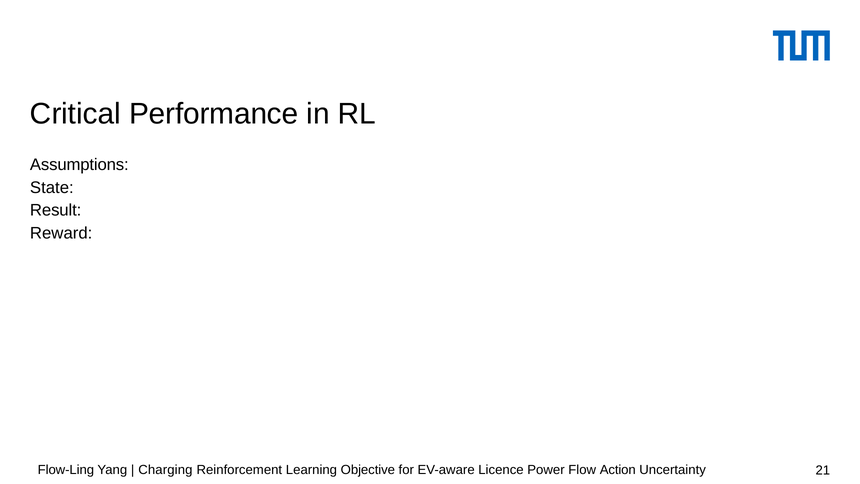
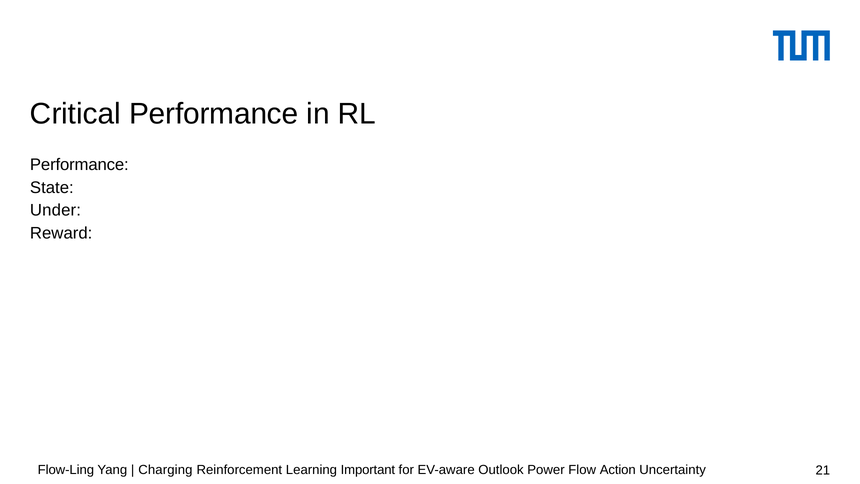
Assumptions: Assumptions -> Performance (79, 165)
Result: Result -> Under (55, 210)
Objective: Objective -> Important (368, 470)
Licence: Licence -> Outlook (501, 470)
